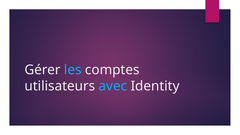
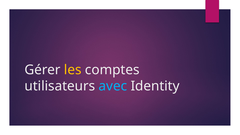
les colour: light blue -> yellow (73, 70)
